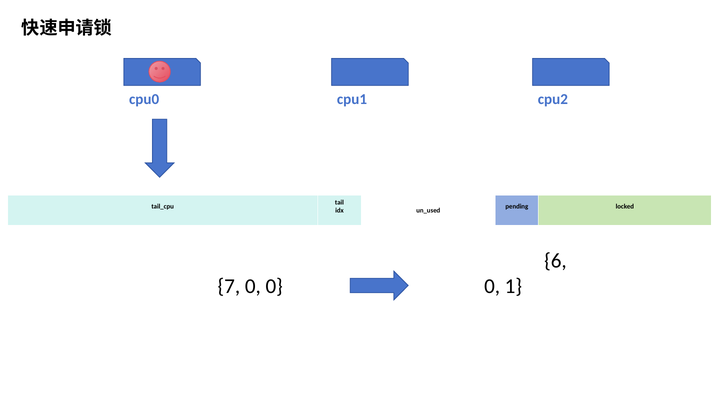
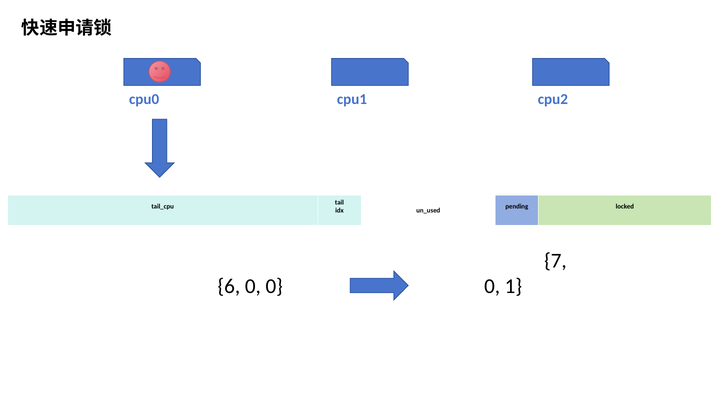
6: 6 -> 7 (555, 261)
7: 7 -> 6 (229, 286)
